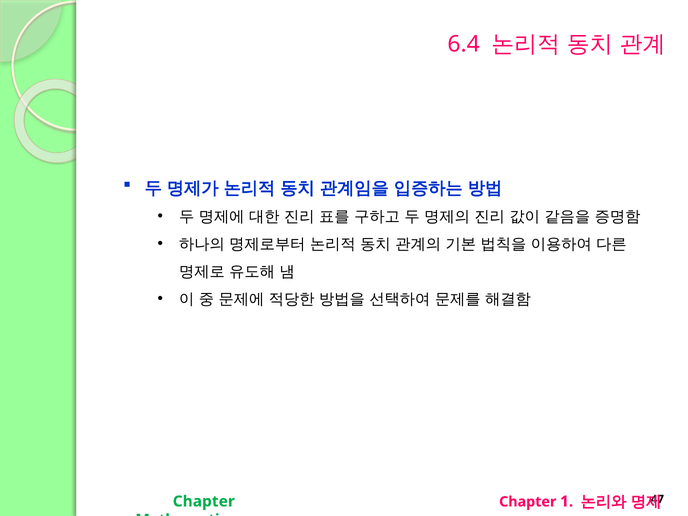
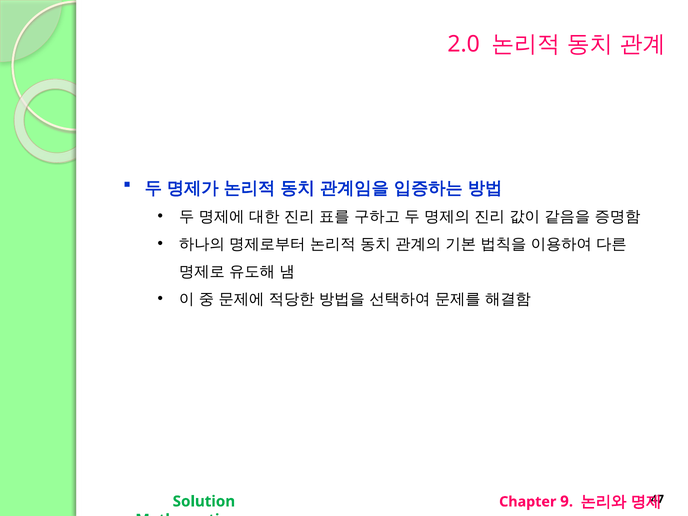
6.4: 6.4 -> 2.0 (464, 44)
Chapter: Chapter -> Solution (204, 501)
1: 1 -> 9 (567, 501)
